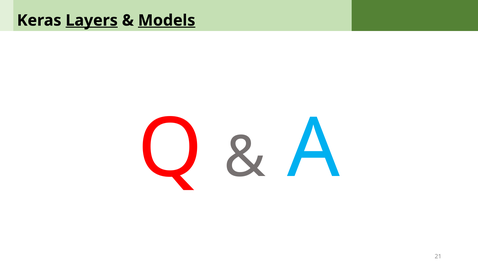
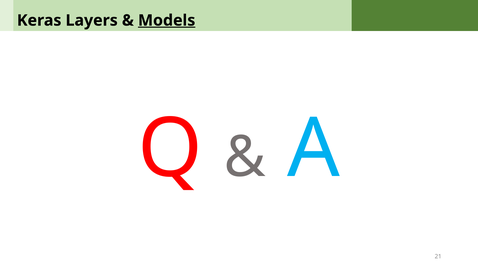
Layers underline: present -> none (92, 20)
